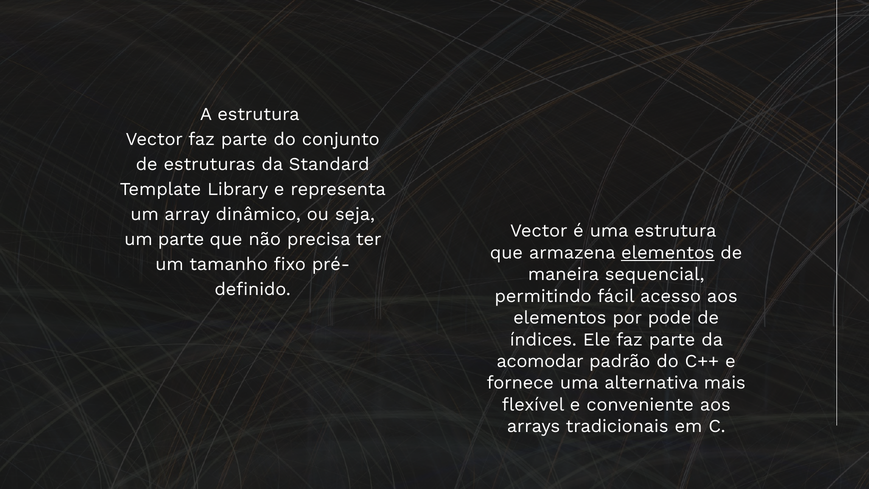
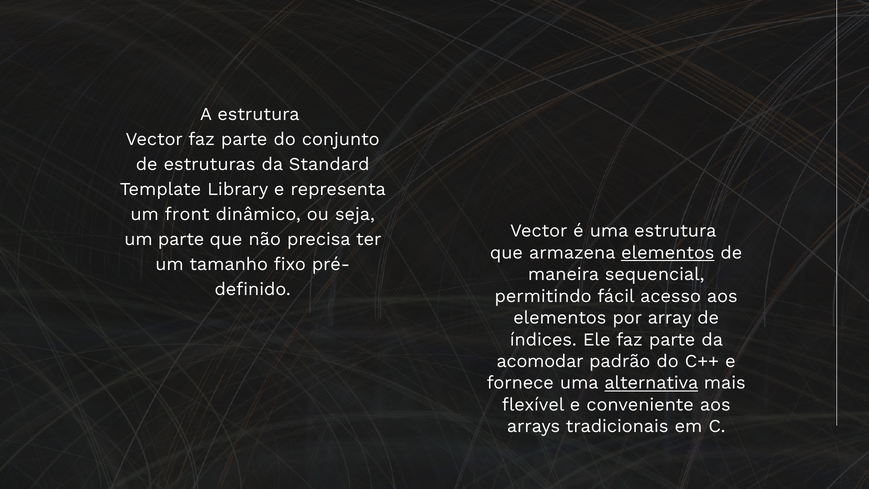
array: array -> front (187, 214)
pode: pode -> array (670, 318)
alternativa underline: none -> present (651, 383)
